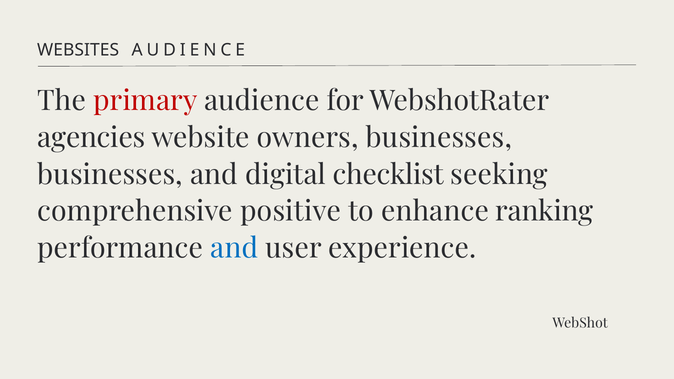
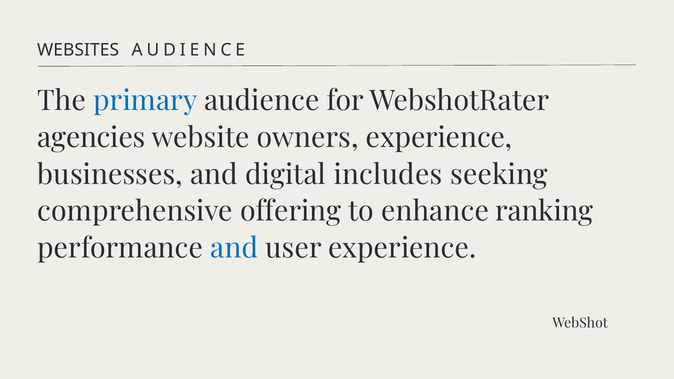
primary colour: red -> blue (145, 101)
owners businesses: businesses -> experience (439, 138)
checklist: checklist -> includes (388, 175)
positive: positive -> offering (291, 212)
